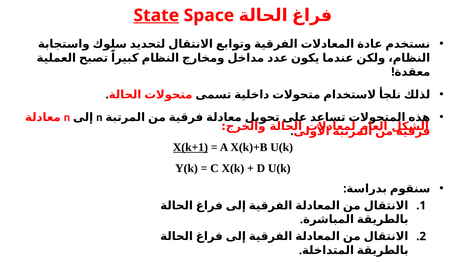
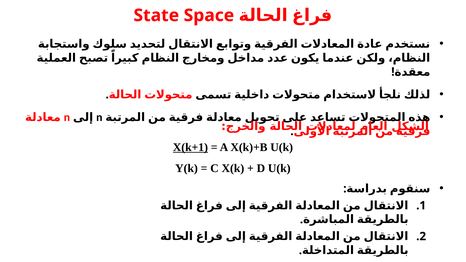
State underline: present -> none (156, 15)
